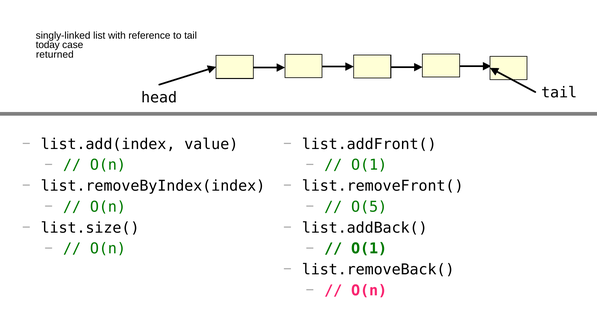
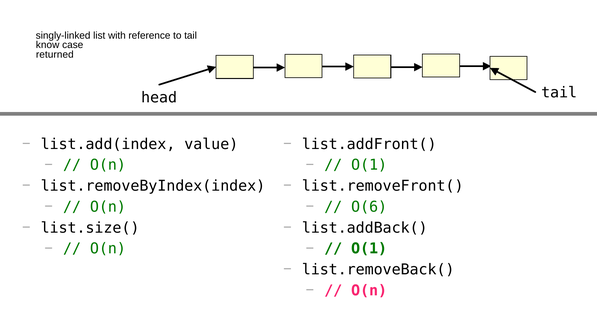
today: today -> know (48, 45)
O(5: O(5 -> O(6 (369, 207)
